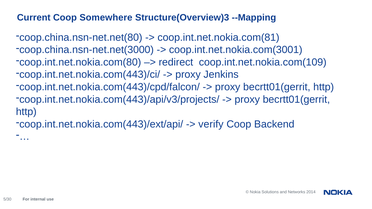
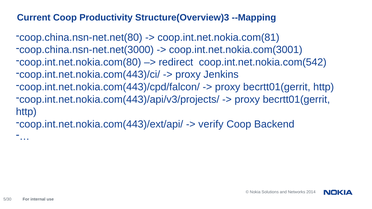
Somewhere: Somewhere -> Productivity (106, 18)
coop.int.net.nokia.com(109: coop.int.net.nokia.com(109 -> coop.int.net.nokia.com(542 (263, 62)
